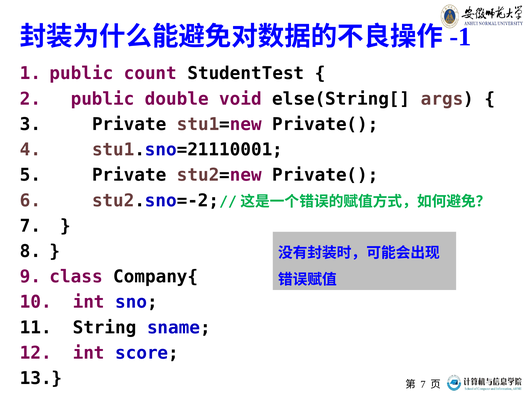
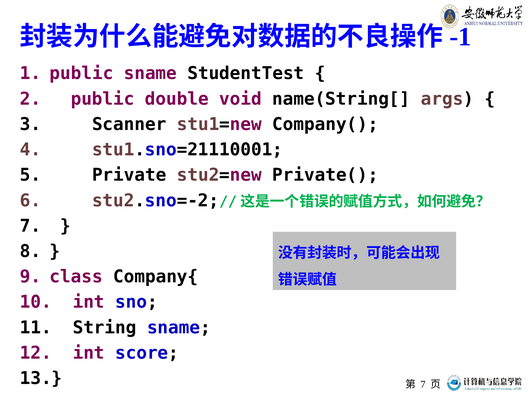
public count: count -> sname (150, 73)
else(String[: else(String[ -> name(String[ (341, 99)
Private: Private -> Scanner (129, 124)
stu1=new Private(: Private( -> Company( (325, 124)
